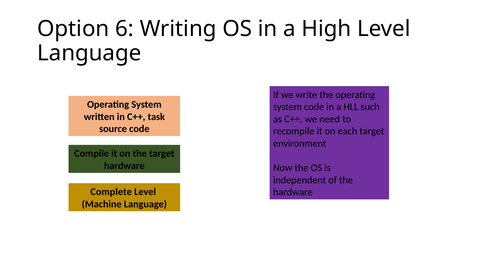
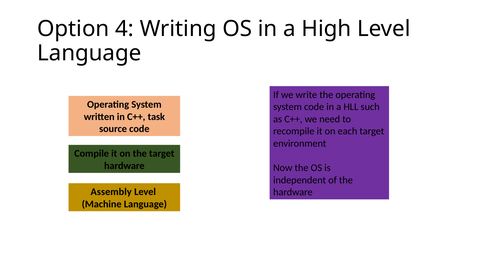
6: 6 -> 4 (125, 29)
Complete: Complete -> Assembly (111, 192)
